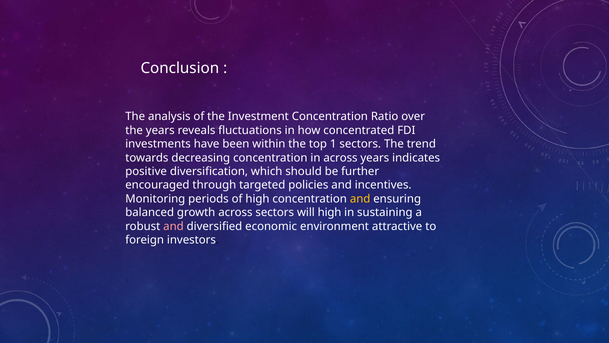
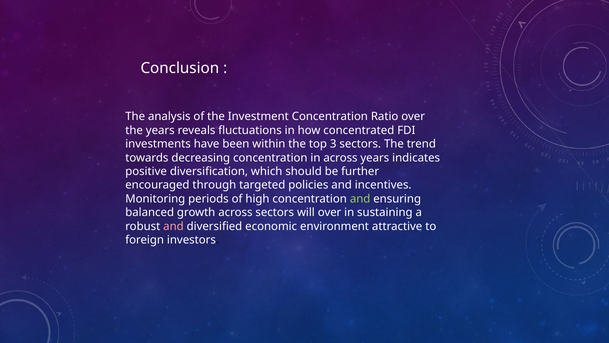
1: 1 -> 3 (333, 144)
and colour: yellow -> light green (360, 199)
will high: high -> over (330, 212)
